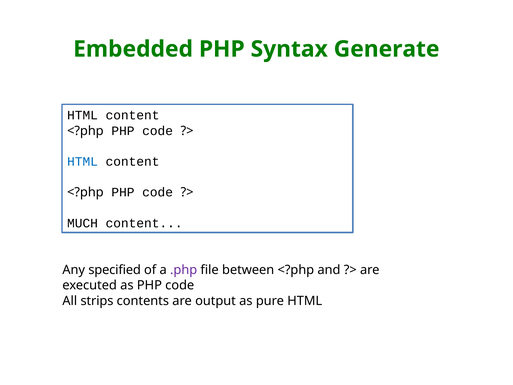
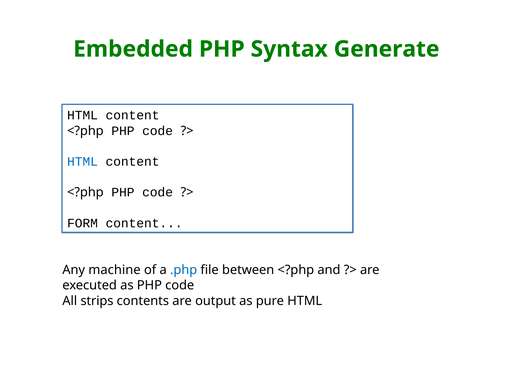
MUCH: MUCH -> FORM (83, 223)
specified: specified -> machine (115, 270)
.php colour: purple -> blue (184, 270)
